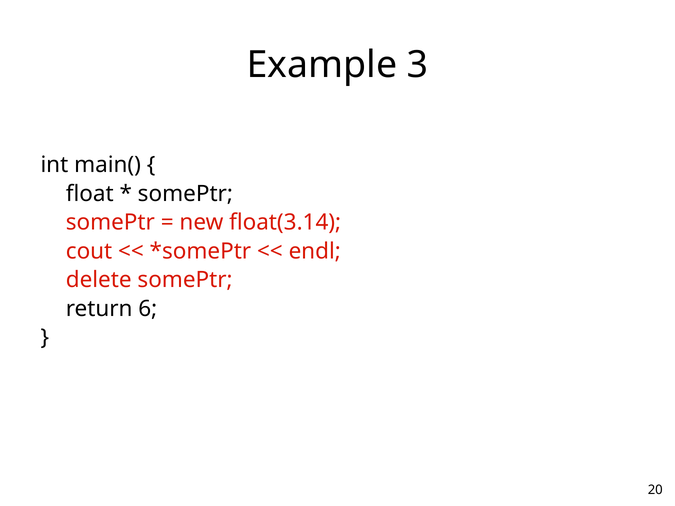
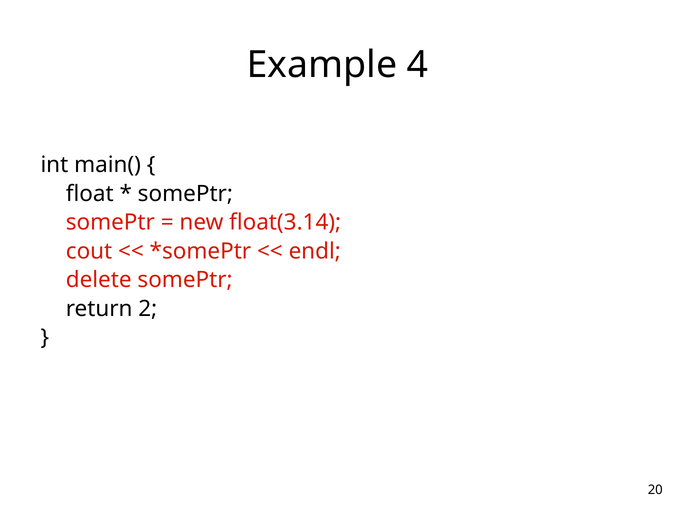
3: 3 -> 4 (418, 65)
6: 6 -> 2 (148, 309)
